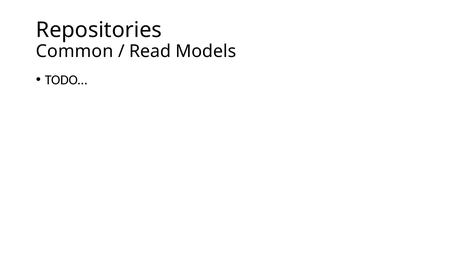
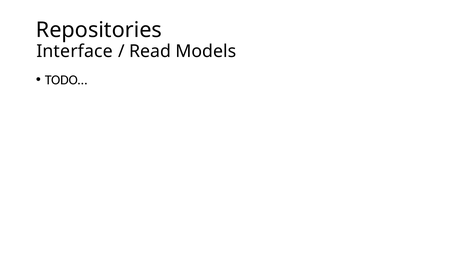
Common: Common -> Interface (75, 51)
